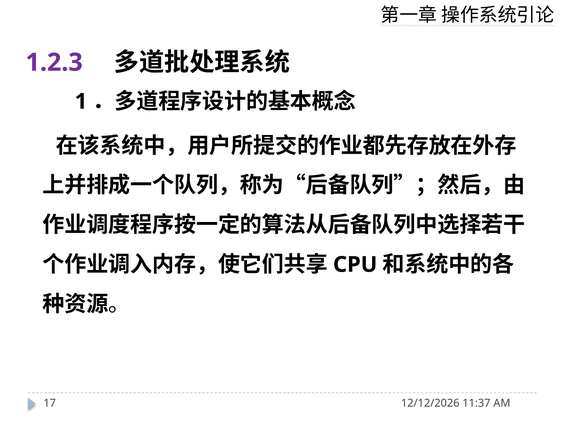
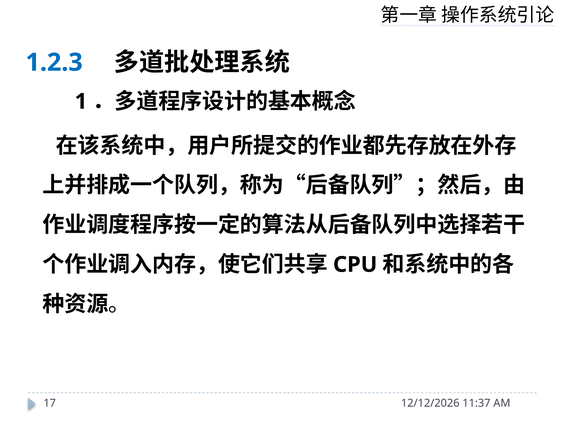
1.2.3 colour: purple -> blue (54, 62)
